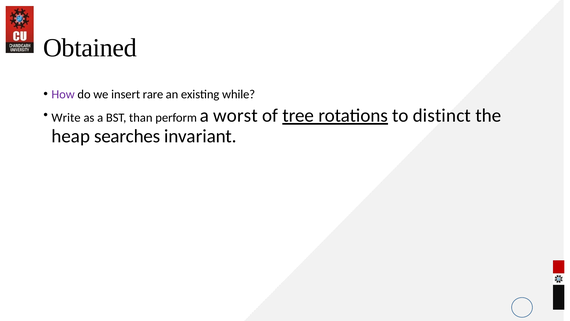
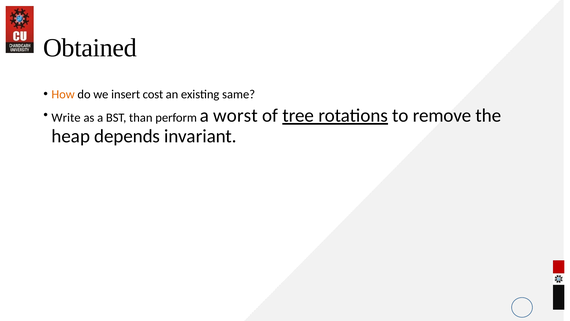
How colour: purple -> orange (63, 94)
rare: rare -> cost (153, 94)
while: while -> same (239, 94)
distinct: distinct -> remove (442, 116)
searches: searches -> depends (127, 136)
